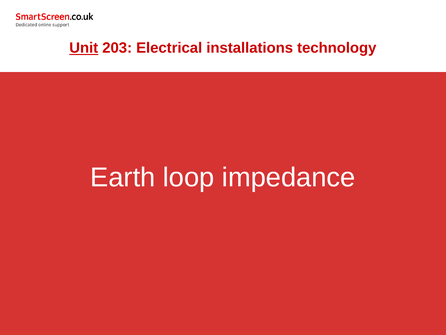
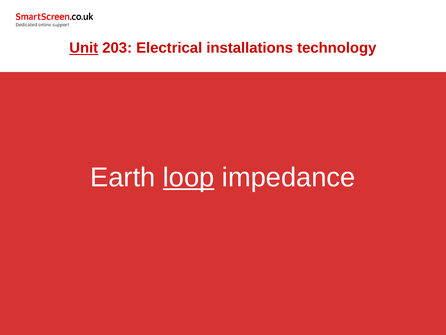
loop underline: none -> present (189, 177)
